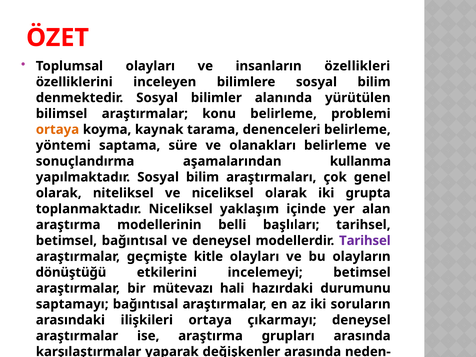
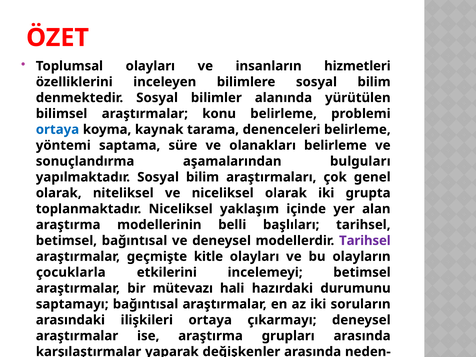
özellikleri: özellikleri -> hizmetleri (357, 66)
ortaya colour: orange -> blue (57, 129)
kullanma: kullanma -> bulguları (360, 161)
dönüştüğü: dönüştüğü -> çocuklarla (71, 272)
